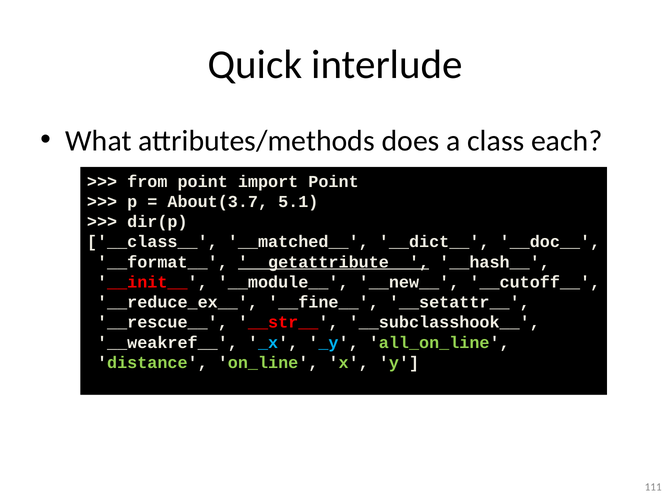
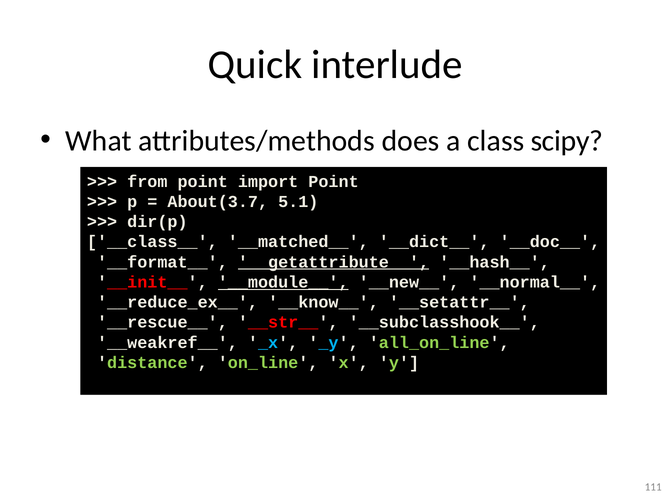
each: each -> scipy (567, 141)
__module__ underline: none -> present (283, 282)
__cutoff__: __cutoff__ -> __normal__ (535, 282)
__fine__: __fine__ -> __know__ (323, 302)
